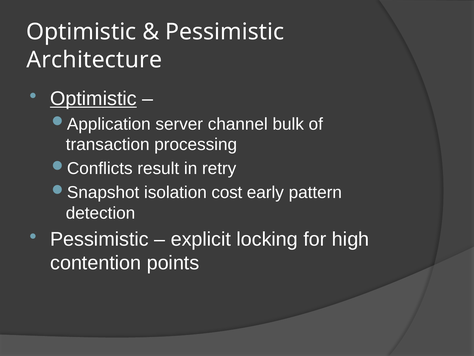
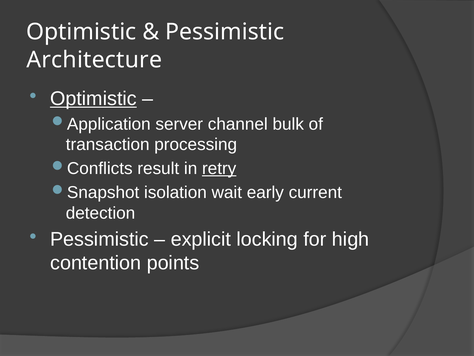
retry underline: none -> present (219, 168)
cost: cost -> wait (227, 192)
pattern: pattern -> current (315, 192)
